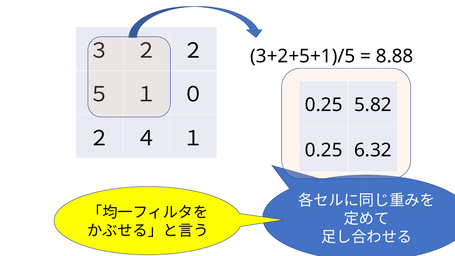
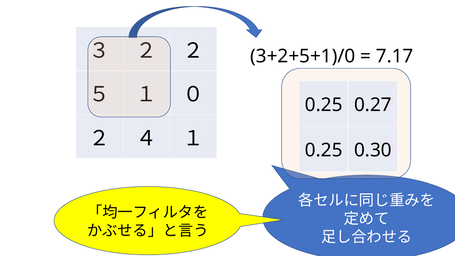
3+2+5+1)/5: 3+2+5+1)/5 -> 3+2+5+1)/0 (303, 56)
8.88: 8.88 -> 7.17 (395, 56)
5.82: 5.82 -> 0.27 (373, 105)
6.32: 6.32 -> 0.30 (373, 150)
